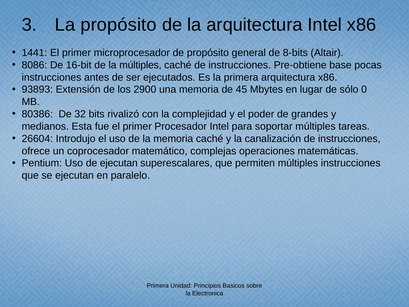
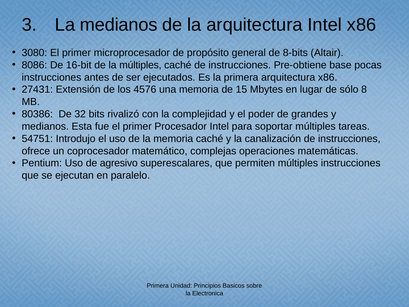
La propósito: propósito -> medianos (119, 25)
1441: 1441 -> 3080 (34, 53)
93893: 93893 -> 27431 (37, 90)
2900: 2900 -> 4576 (145, 90)
45: 45 -> 15 (241, 90)
0: 0 -> 8 (364, 90)
26604: 26604 -> 54751 (37, 139)
de ejecutan: ejecutan -> agresivo (119, 163)
